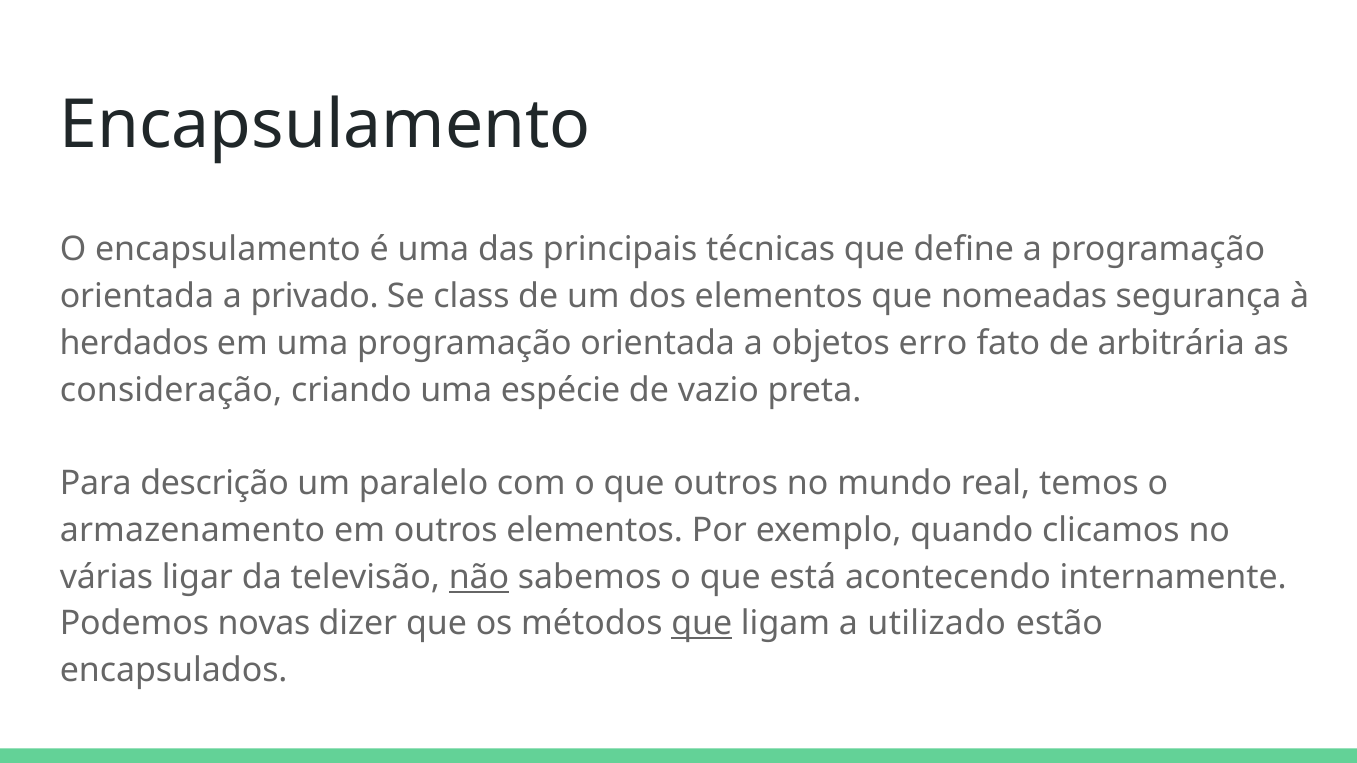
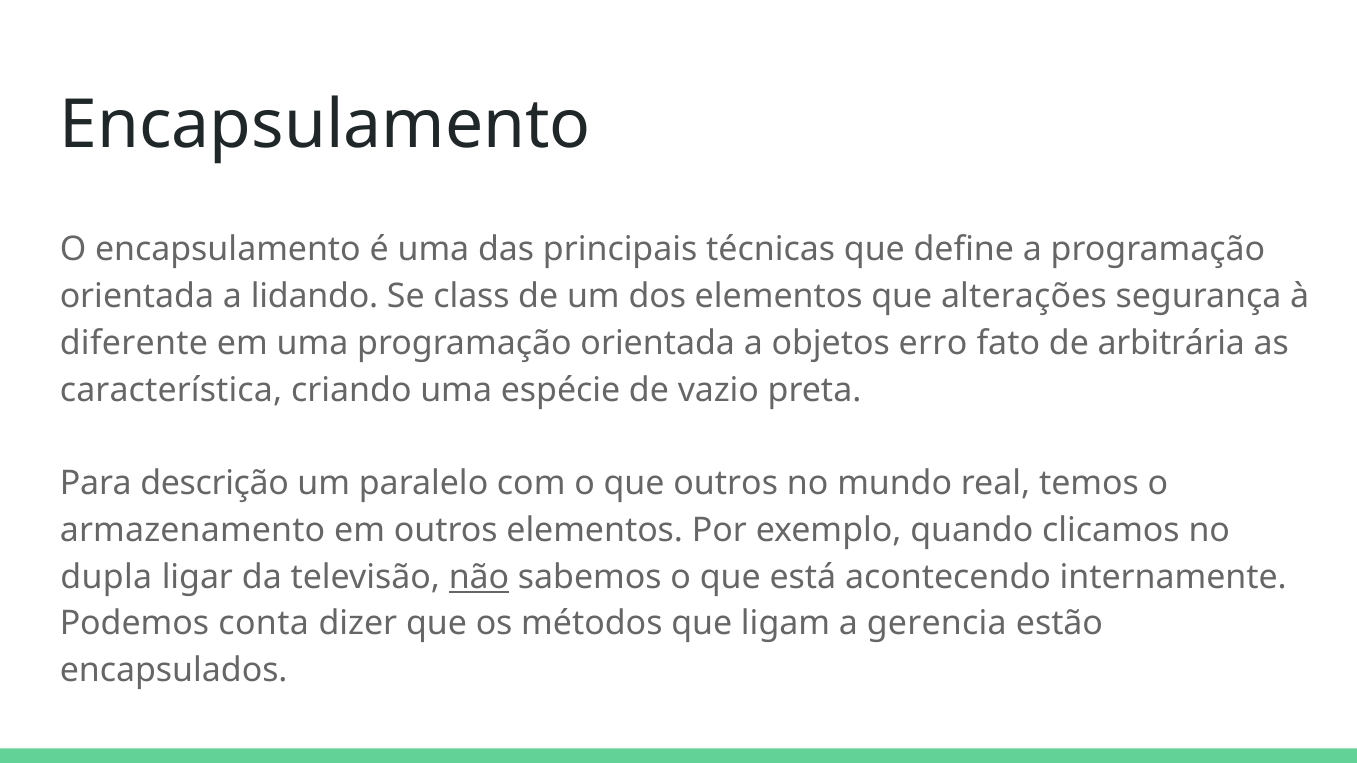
privado: privado -> lidando (315, 296)
nomeadas: nomeadas -> alterações (1024, 296)
herdados: herdados -> diferente (134, 343)
consideração: consideração -> característica (171, 390)
várias: várias -> dupla (106, 577)
novas: novas -> conta (264, 624)
que underline: present -> none (702, 624)
utilizado: utilizado -> gerencia (937, 624)
